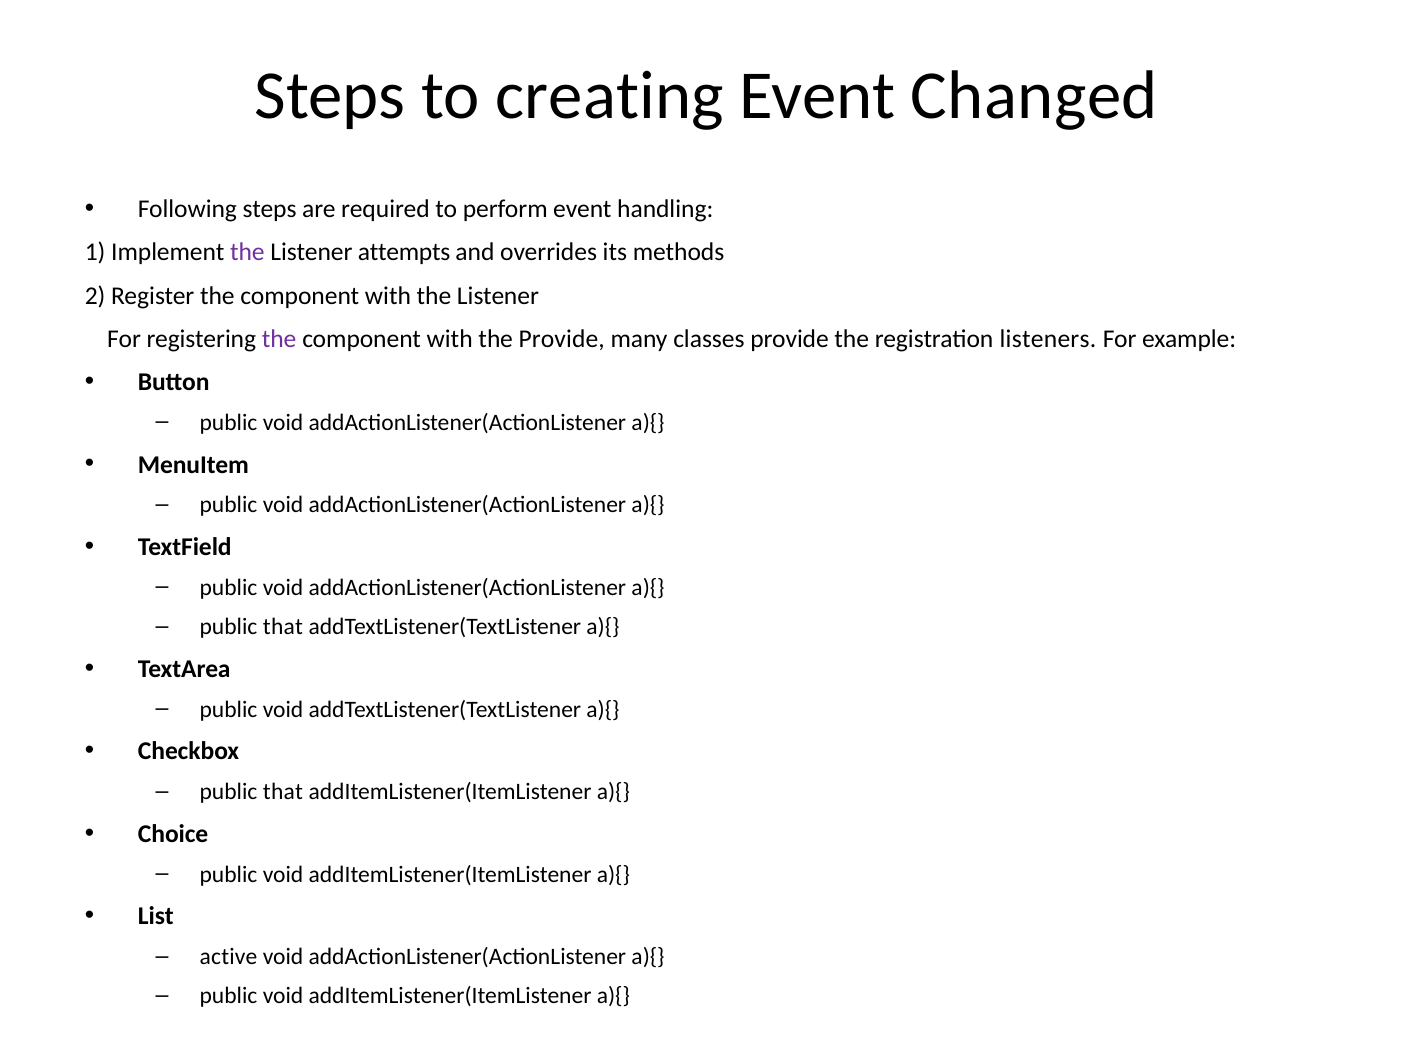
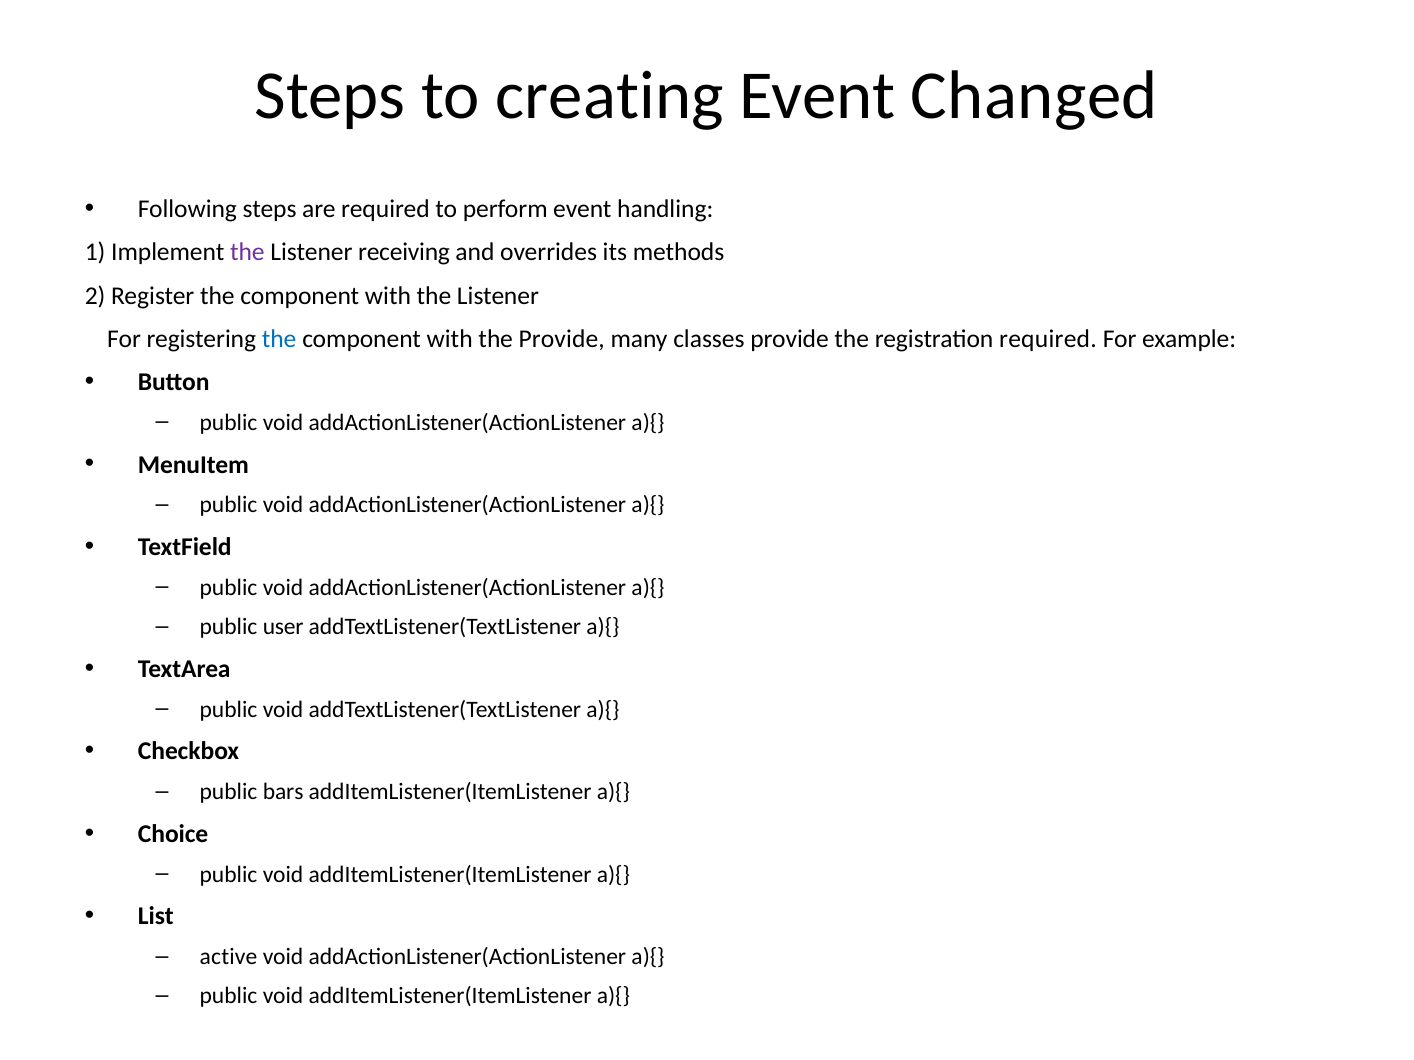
attempts: attempts -> receiving (404, 252)
the colour: purple -> blue (279, 339)
registration listeners: listeners -> required (1048, 339)
that: that -> user (283, 627)
that: that -> bars (283, 792)
